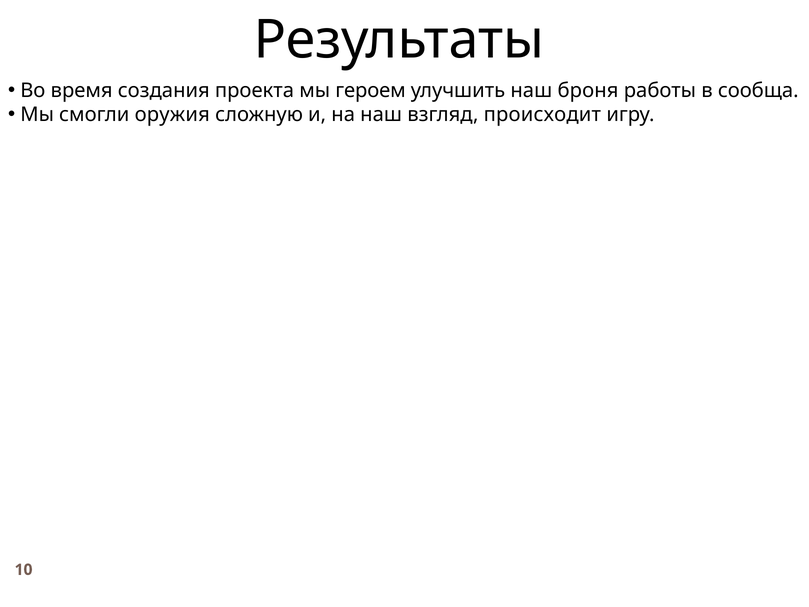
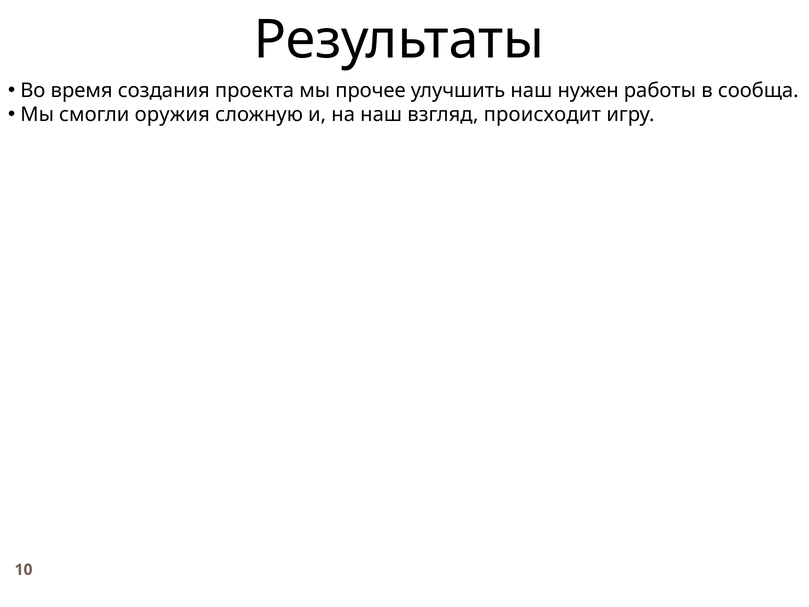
героем: героем -> прочее (371, 91)
броня: броня -> нужен (588, 91)
